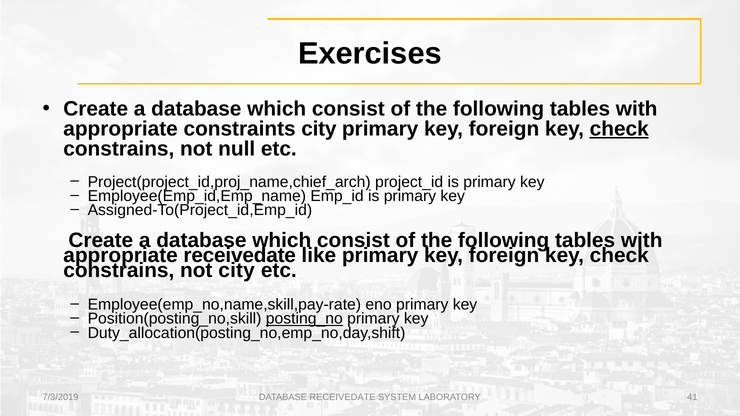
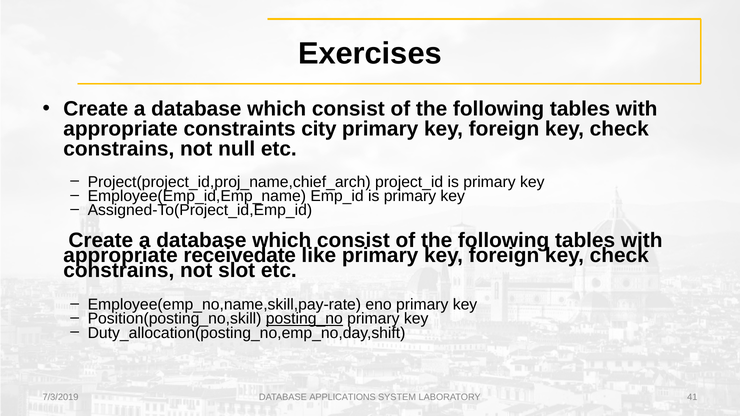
check underline: present -> none (619, 129)
not city: city -> slot (237, 270)
DATABASE RECEIVEDATE: RECEIVEDATE -> APPLICATIONS (343, 398)
